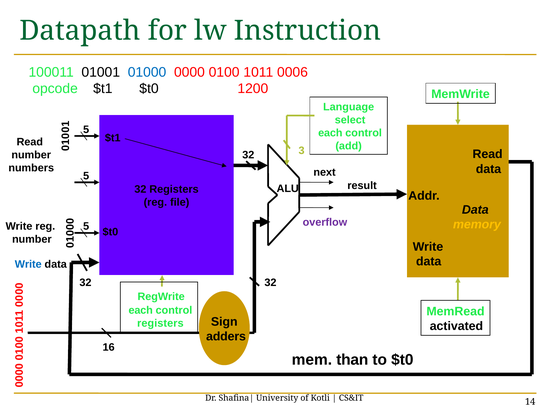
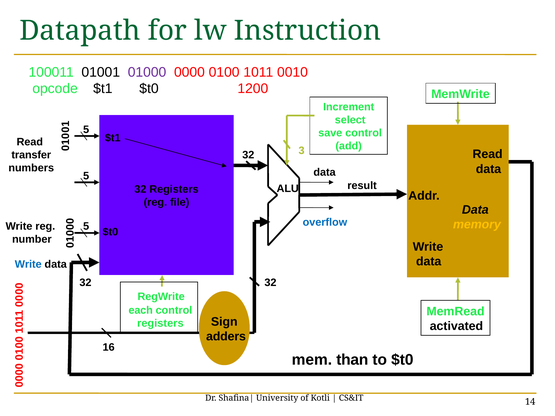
01000 colour: blue -> purple (147, 72)
0006: 0006 -> 0010 (292, 72)
Language: Language -> Increment (349, 107)
each: each -> save (330, 133)
number: number -> transfer (31, 155)
next: next -> data (325, 172)
overflow colour: purple -> blue (325, 222)
